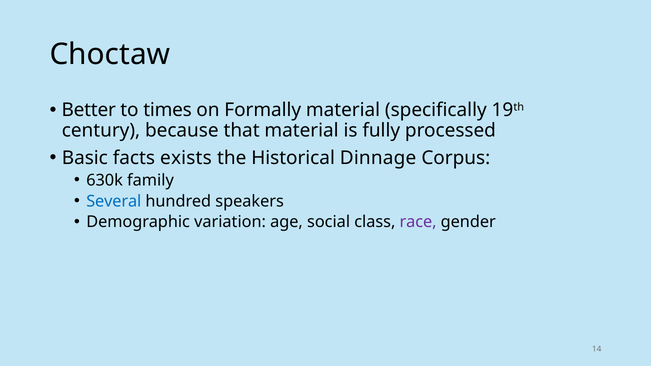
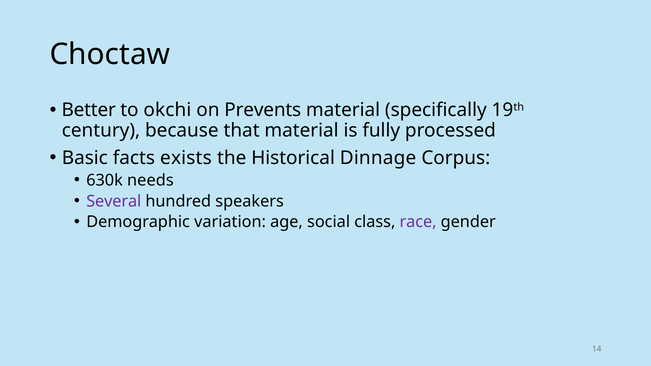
times: times -> okchi (167, 110)
Formally: Formally -> Prevents (263, 110)
family: family -> needs (150, 180)
Several colour: blue -> purple (114, 201)
